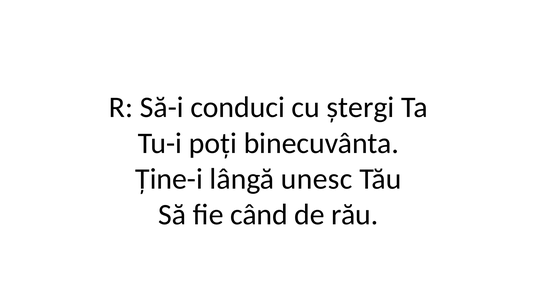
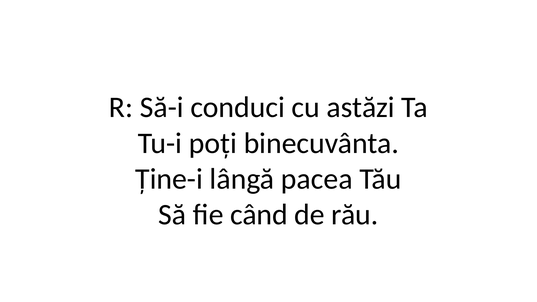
ștergi: ștergi -> astăzi (361, 107)
unesc: unesc -> pacea (317, 179)
